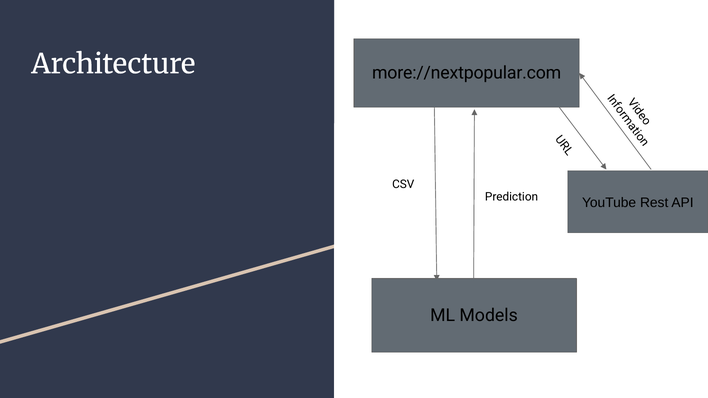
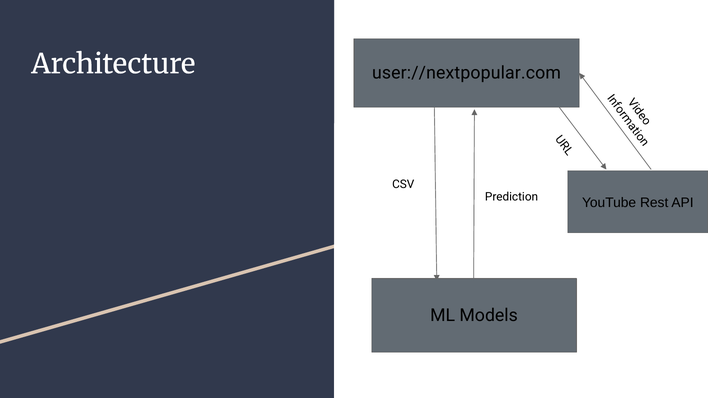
more://nextpopular.com: more://nextpopular.com -> user://nextpopular.com (466, 73)
